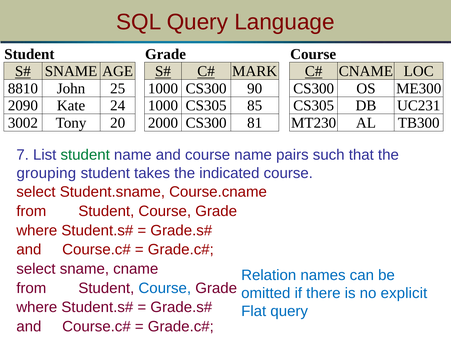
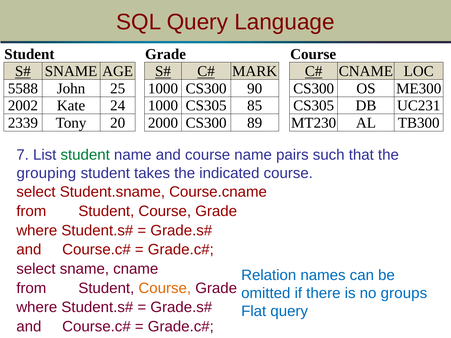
8810: 8810 -> 5588 (23, 89)
2090: 2090 -> 2002 (23, 106)
3002: 3002 -> 2339 (23, 123)
81: 81 -> 89 (255, 123)
Course colour: blue -> orange (165, 288)
explicit: explicit -> groups (404, 293)
